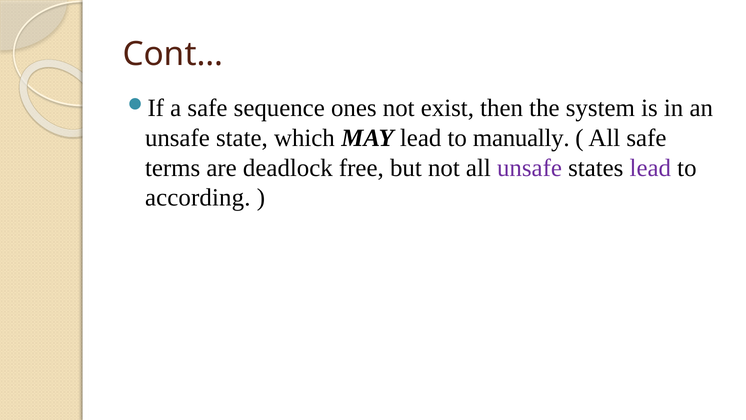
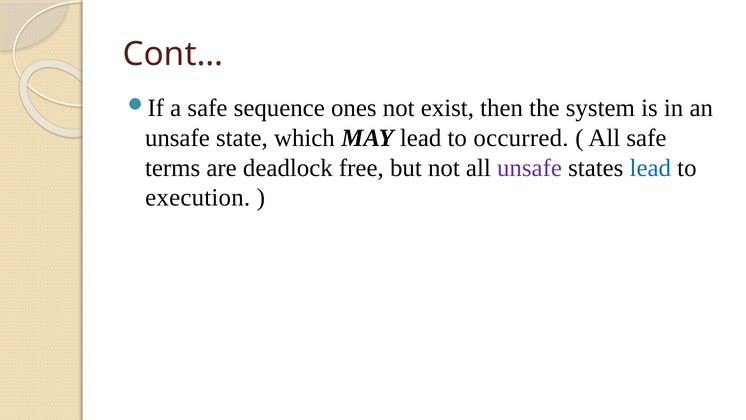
manually: manually -> occurred (521, 138)
lead colour: purple -> blue (650, 168)
according: according -> execution (198, 198)
